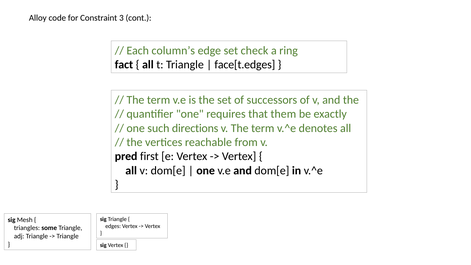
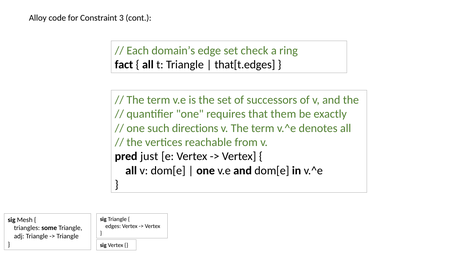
column’s: column’s -> domain’s (173, 51)
face[t.edges: face[t.edges -> that[t.edges (245, 65)
first: first -> just (149, 156)
